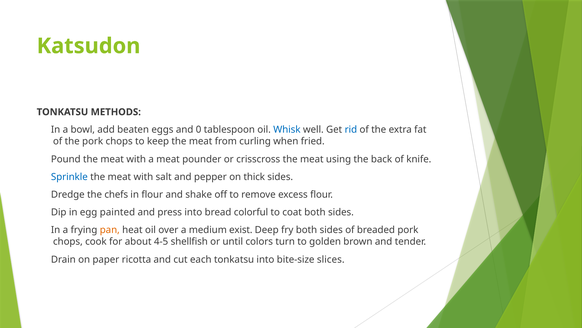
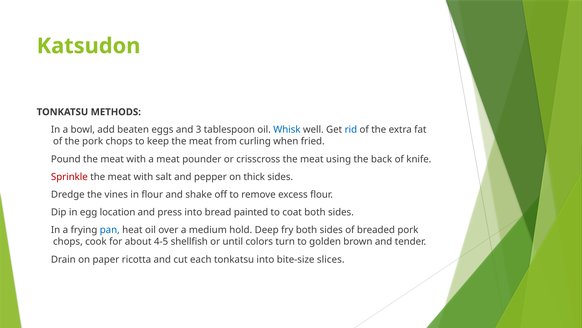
0: 0 -> 3 (199, 130)
Sprinkle colour: blue -> red (69, 177)
chefs: chefs -> vines (116, 194)
painted: painted -> location (118, 212)
colorful: colorful -> painted (251, 212)
pan colour: orange -> blue (110, 230)
exist: exist -> hold (241, 230)
